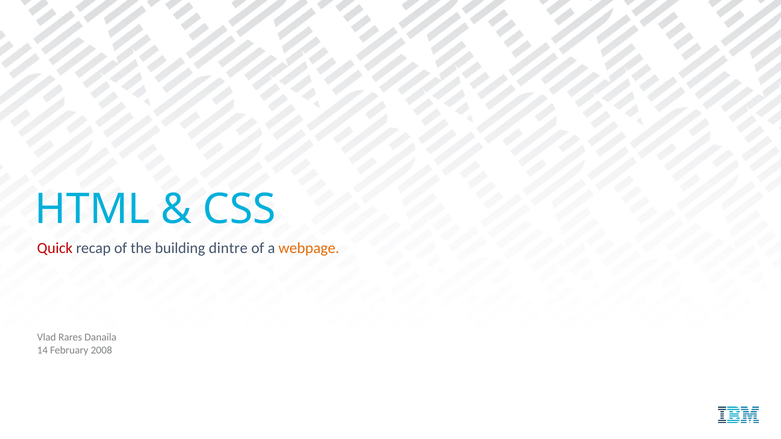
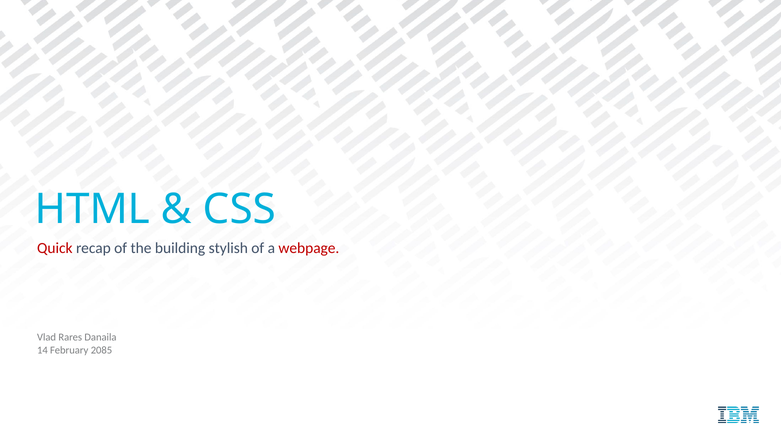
dintre: dintre -> stylish (228, 249)
webpage colour: orange -> red (309, 249)
2008: 2008 -> 2085 (101, 350)
